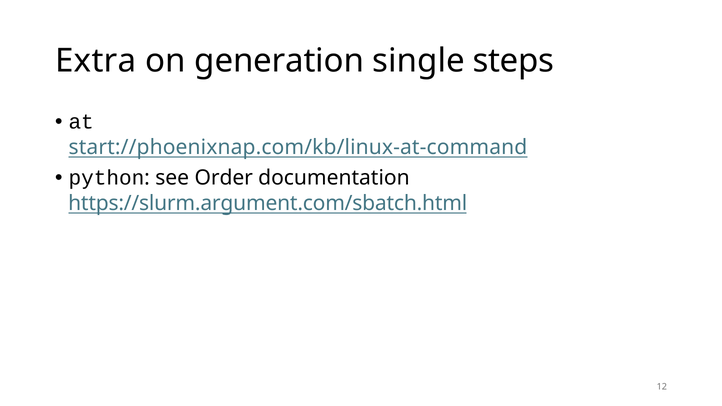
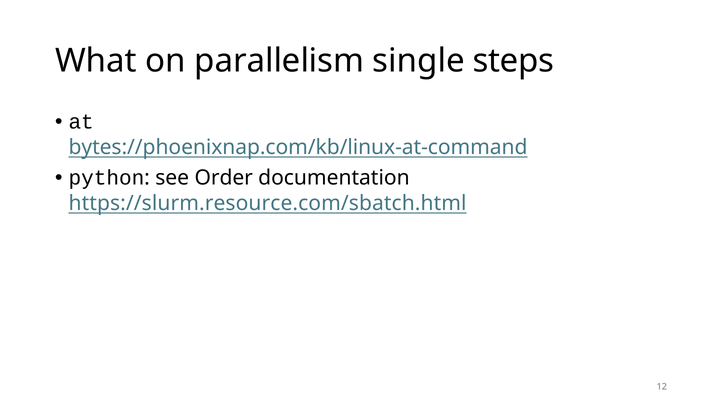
Extra: Extra -> What (96, 61)
generation: generation -> parallelism (279, 61)
start://phoenixnap.com/kb/linux-at-command: start://phoenixnap.com/kb/linux-at-command -> bytes://phoenixnap.com/kb/linux-at-command (298, 147)
https://slurm.argument.com/sbatch.html: https://slurm.argument.com/sbatch.html -> https://slurm.resource.com/sbatch.html (268, 203)
